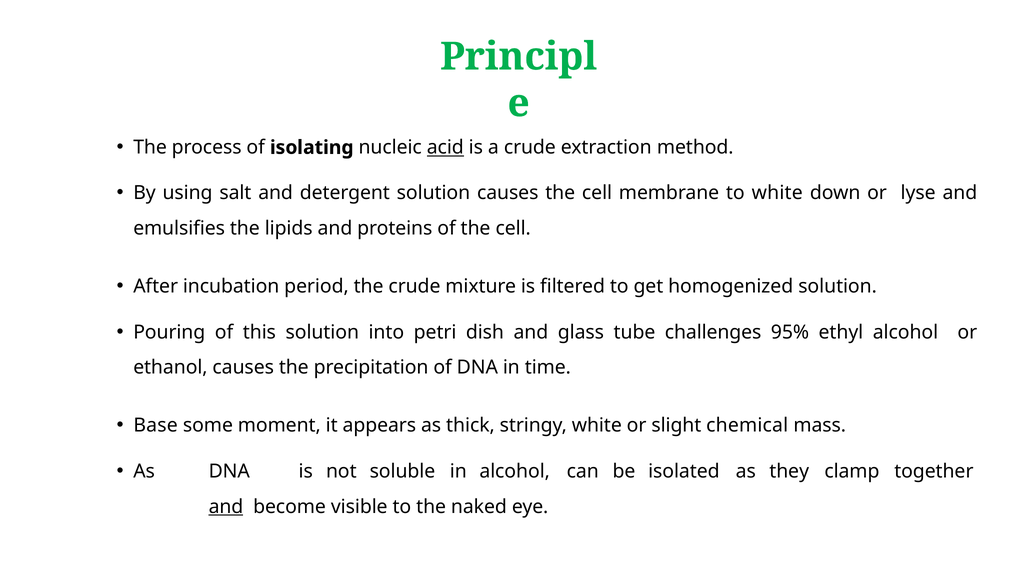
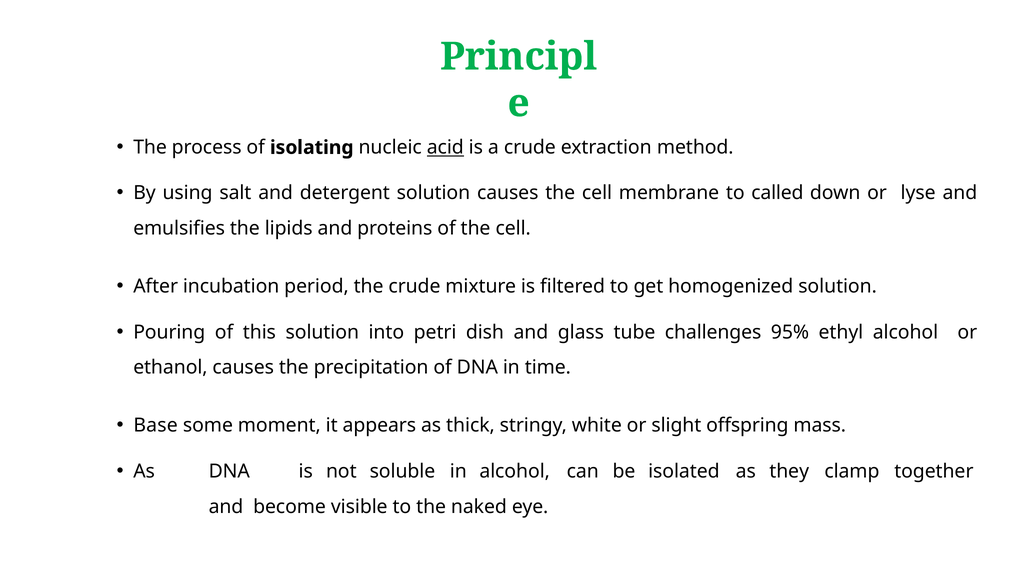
to white: white -> called (777, 193)
chemical: chemical -> offspring (747, 425)
and underline: present -> none (226, 506)
